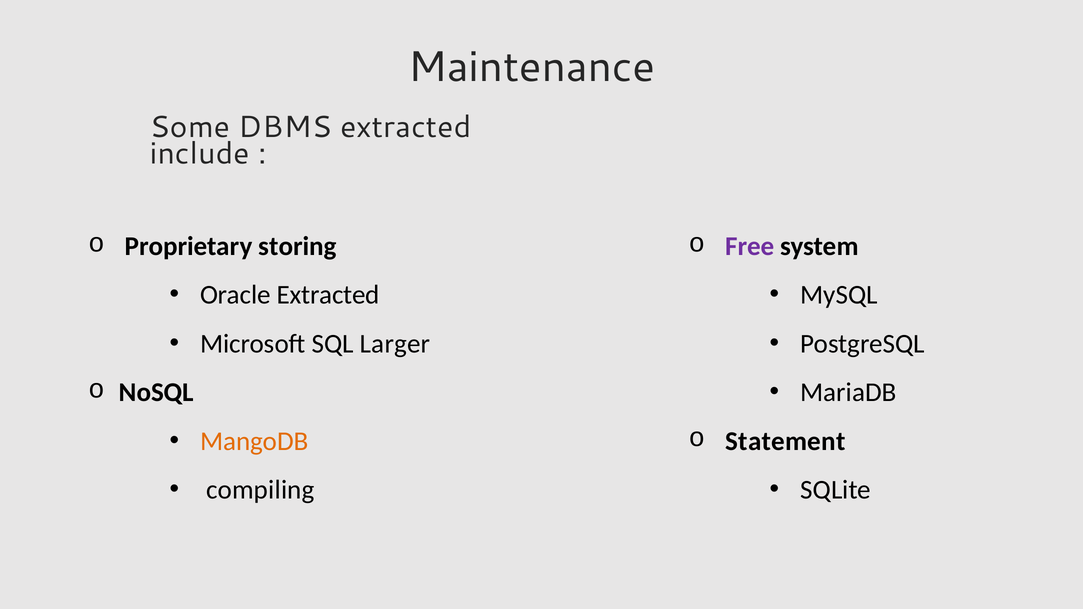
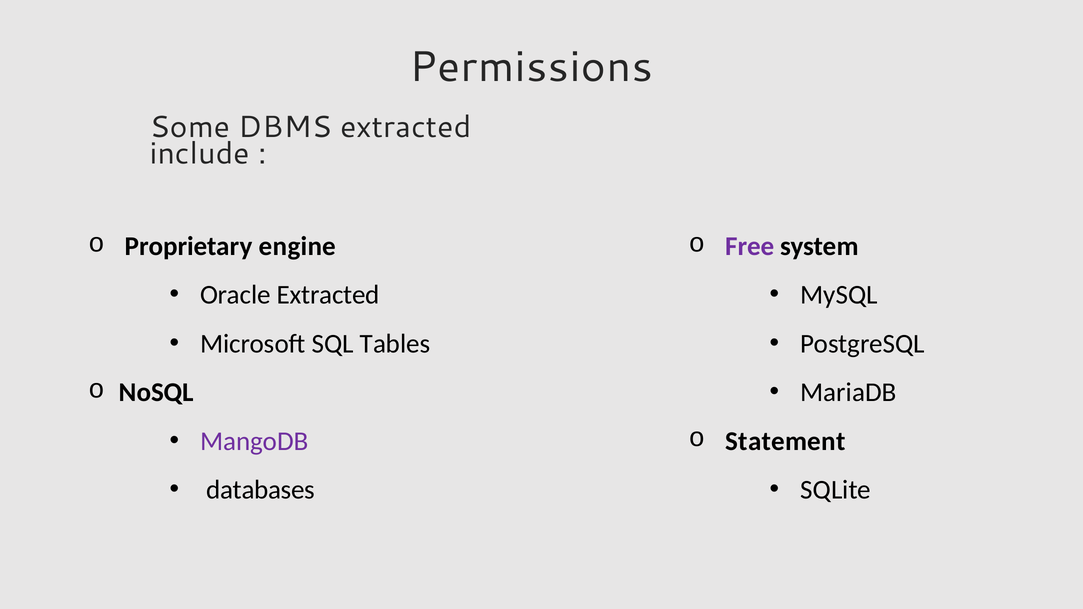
Maintenance: Maintenance -> Permissions (531, 67)
storing: storing -> engine (297, 246)
Larger: Larger -> Tables (395, 344)
MangoDB colour: orange -> purple (254, 441)
compiling: compiling -> databases (261, 490)
